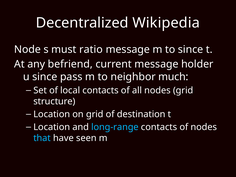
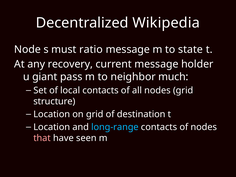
to since: since -> state (190, 50)
befriend: befriend -> recovery (70, 64)
u since: since -> giant (45, 77)
that colour: light blue -> pink (42, 138)
